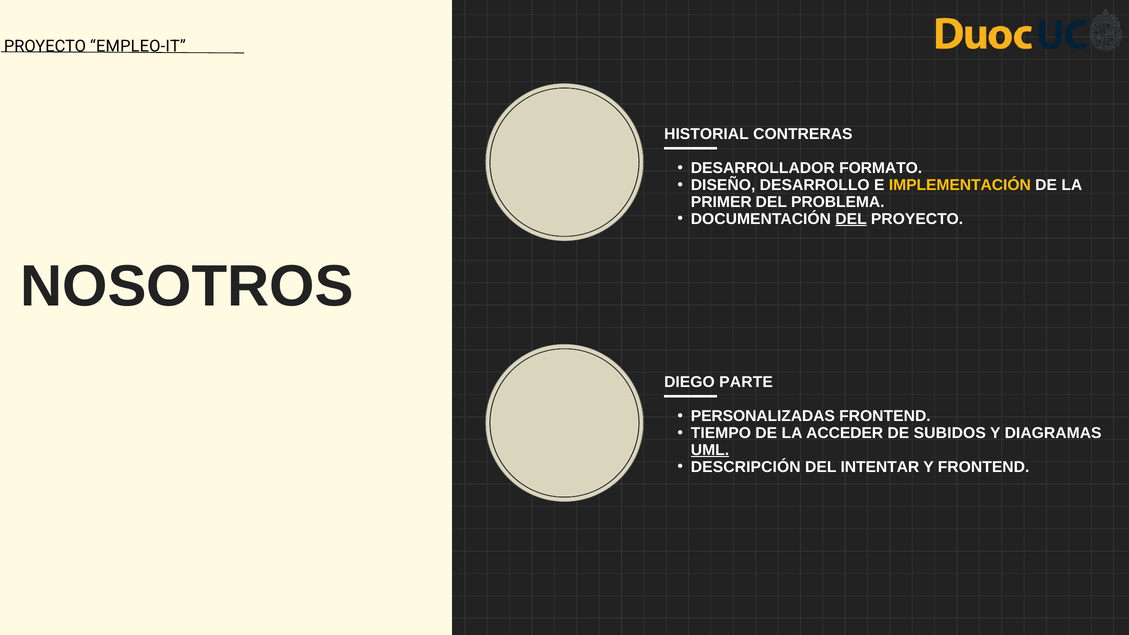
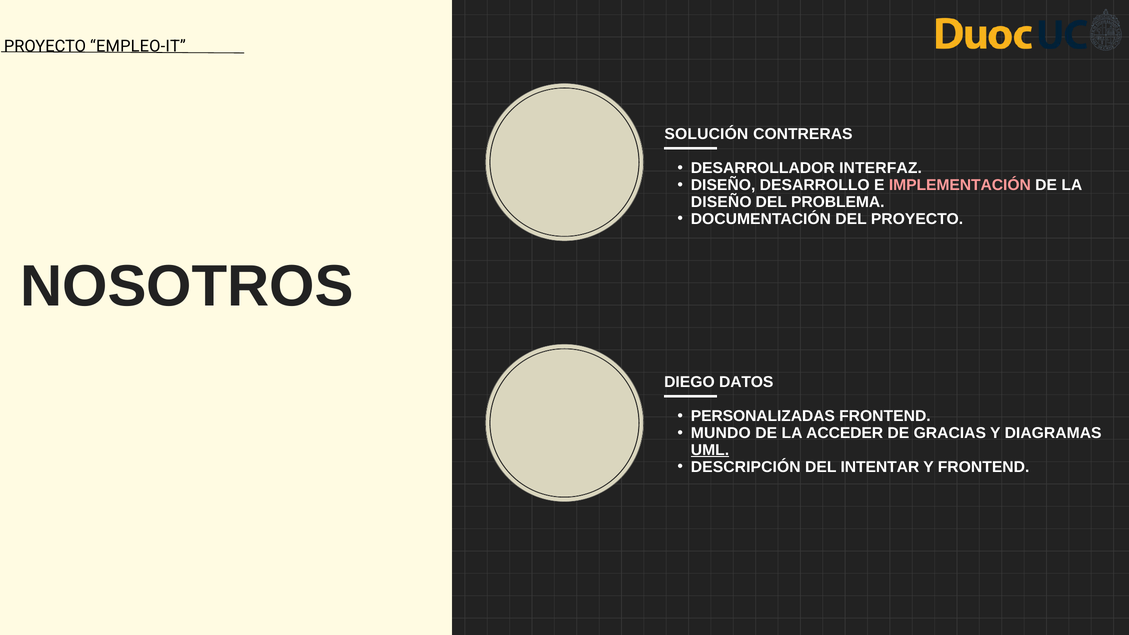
HISTORIAL: HISTORIAL -> SOLUCIÓN (706, 134)
FORMATO: FORMATO -> INTERFAZ (881, 168)
IMPLEMENTACIÓN colour: yellow -> pink (960, 185)
PRIMER: PRIMER -> DISEÑO (721, 202)
DEL underline: present -> none (851, 219)
PARTE: PARTE -> DATOS (746, 382)
TIEMPO: TIEMPO -> MUNDO (721, 433)
SUBIDOS: SUBIDOS -> GRACIAS (950, 433)
